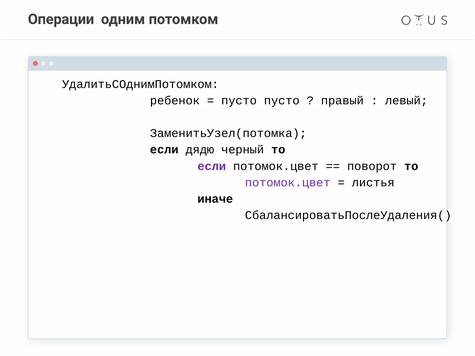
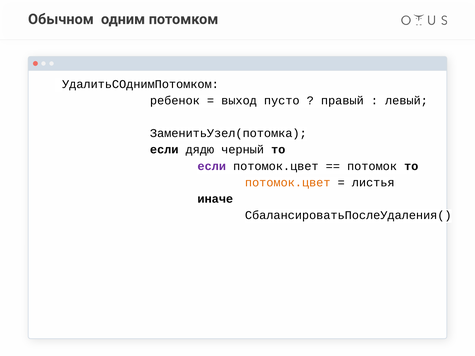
Операции: Операции -> Обычном (61, 19)
пусто: пусто -> выход (239, 101)
поворот: поворот -> потомок (372, 166)
потомок.цвет colour: purple -> orange (288, 183)
